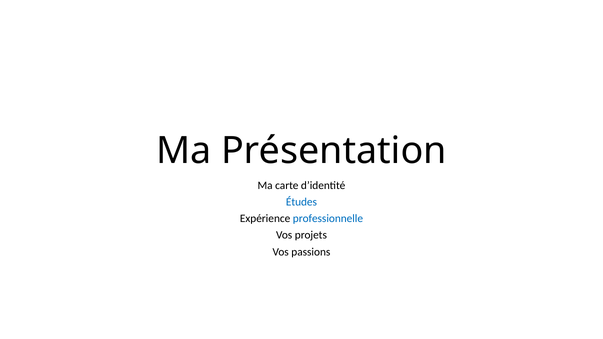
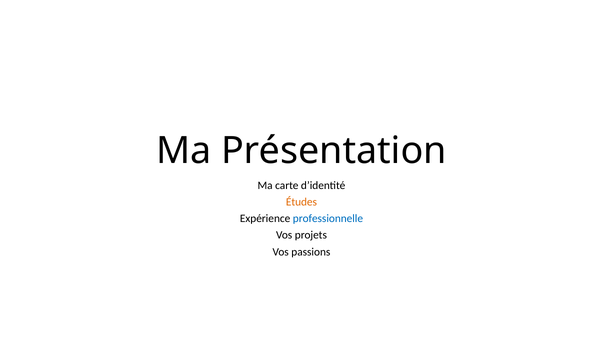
Études colour: blue -> orange (301, 202)
